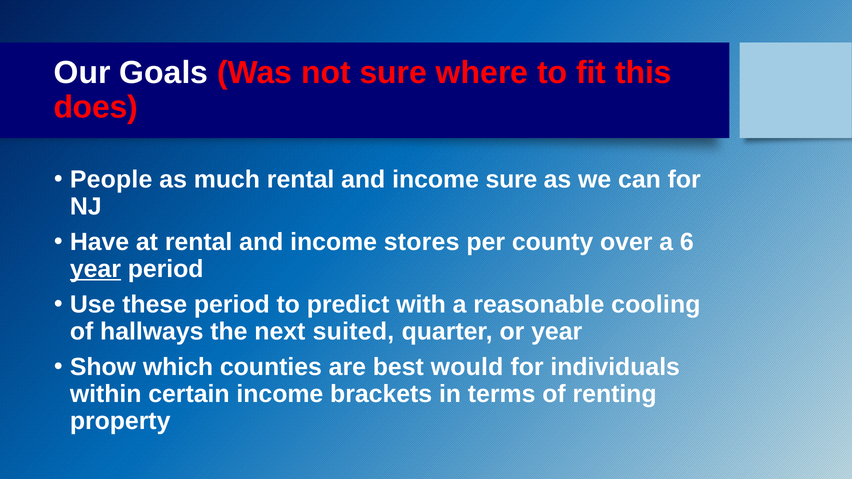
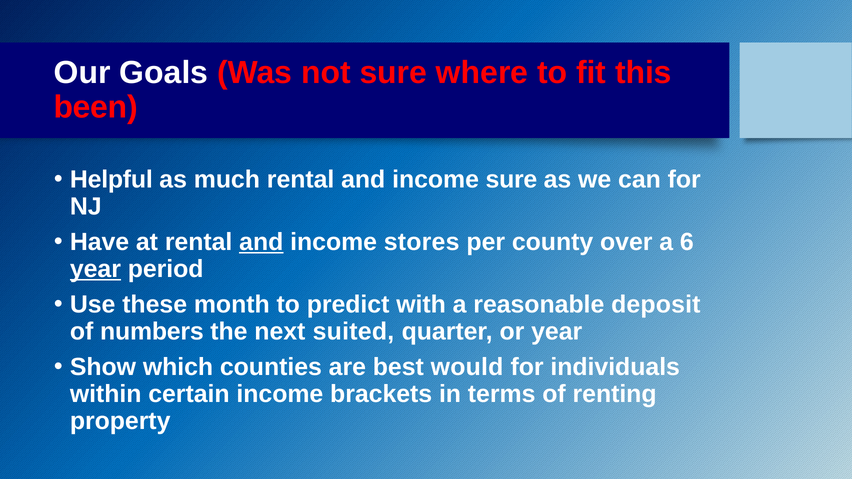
does: does -> been (96, 107)
People: People -> Helpful (111, 180)
and underline: none -> present (261, 242)
these period: period -> month (232, 305)
cooling: cooling -> deposit (656, 305)
hallways: hallways -> numbers (152, 332)
